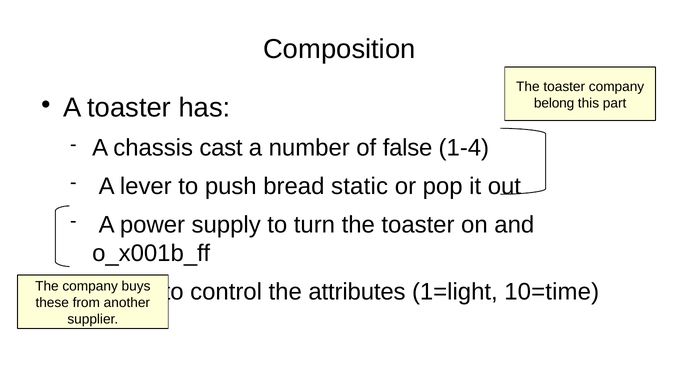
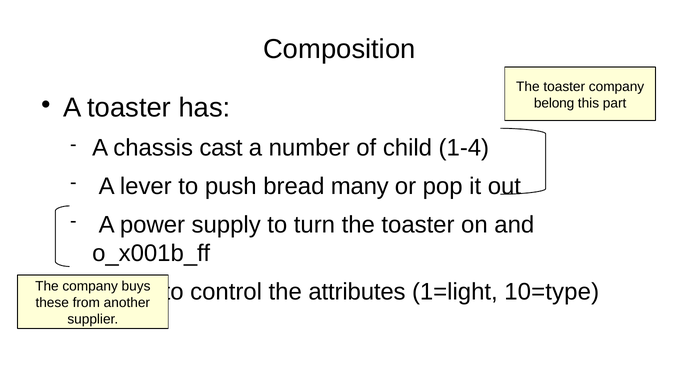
false: false -> child (407, 148)
static: static -> many (360, 186)
10=time: 10=time -> 10=type (552, 292)
